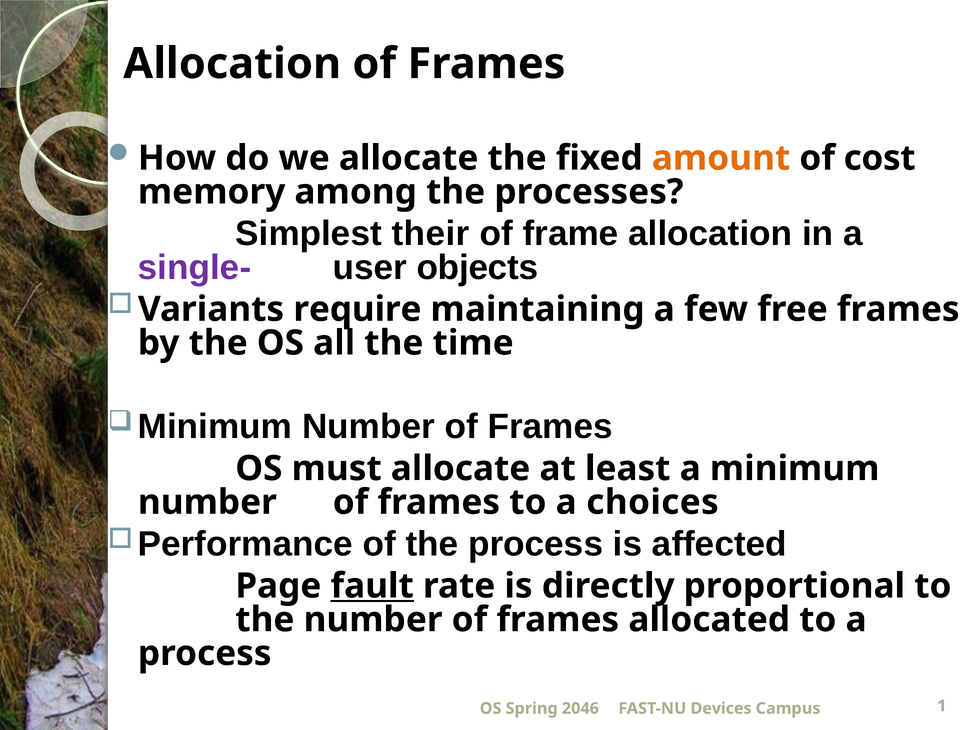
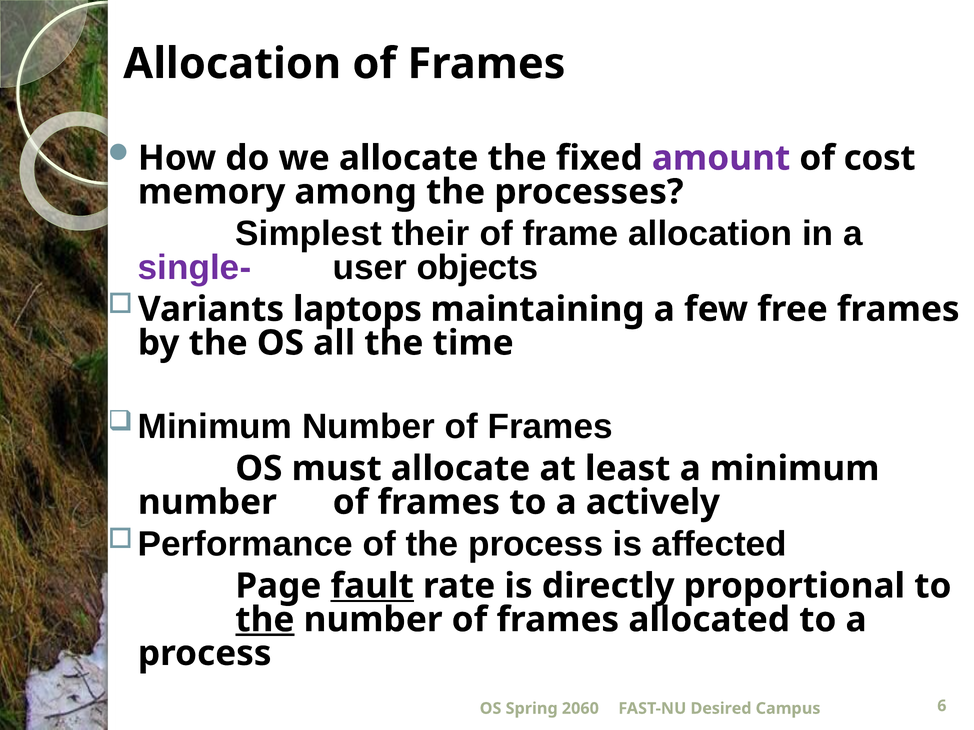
amount colour: orange -> purple (721, 158)
require: require -> laptops (358, 309)
choices: choices -> actively (653, 503)
the underline: none -> present (265, 620)
2046: 2046 -> 2060 (580, 709)
Devices: Devices -> Desired (721, 709)
1: 1 -> 6 (942, 706)
